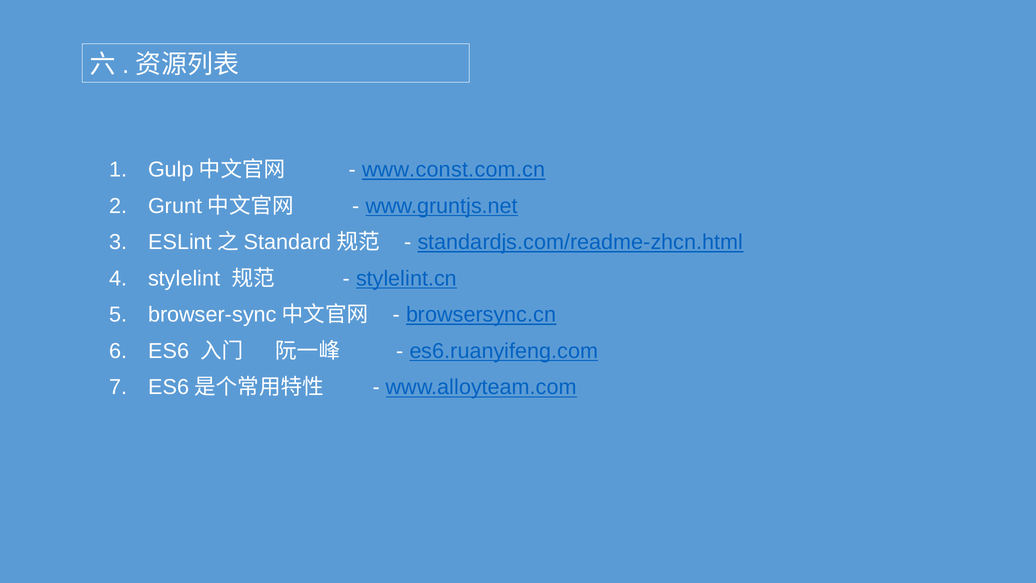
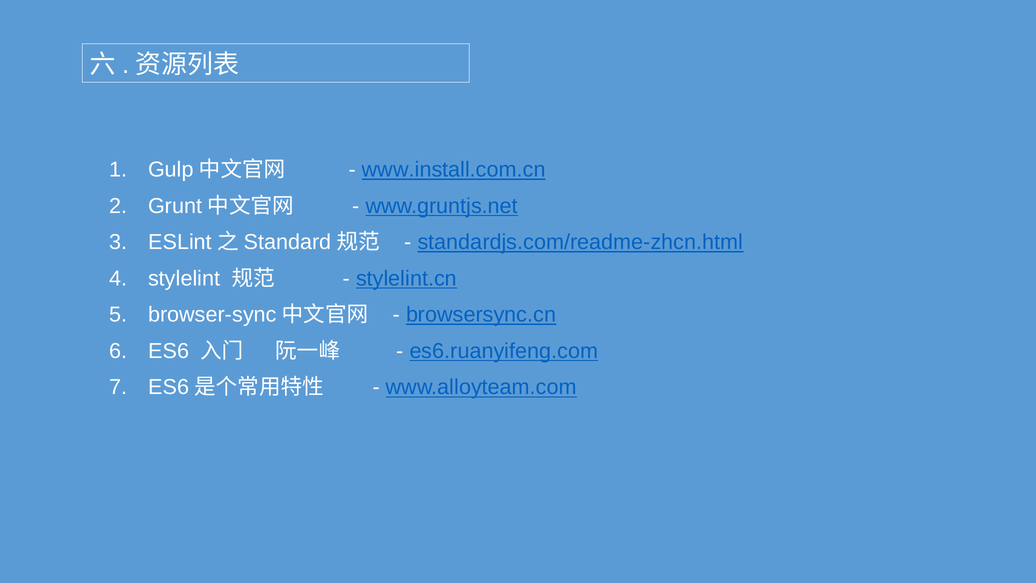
www.const.com.cn: www.const.com.cn -> www.install.com.cn (454, 170)
